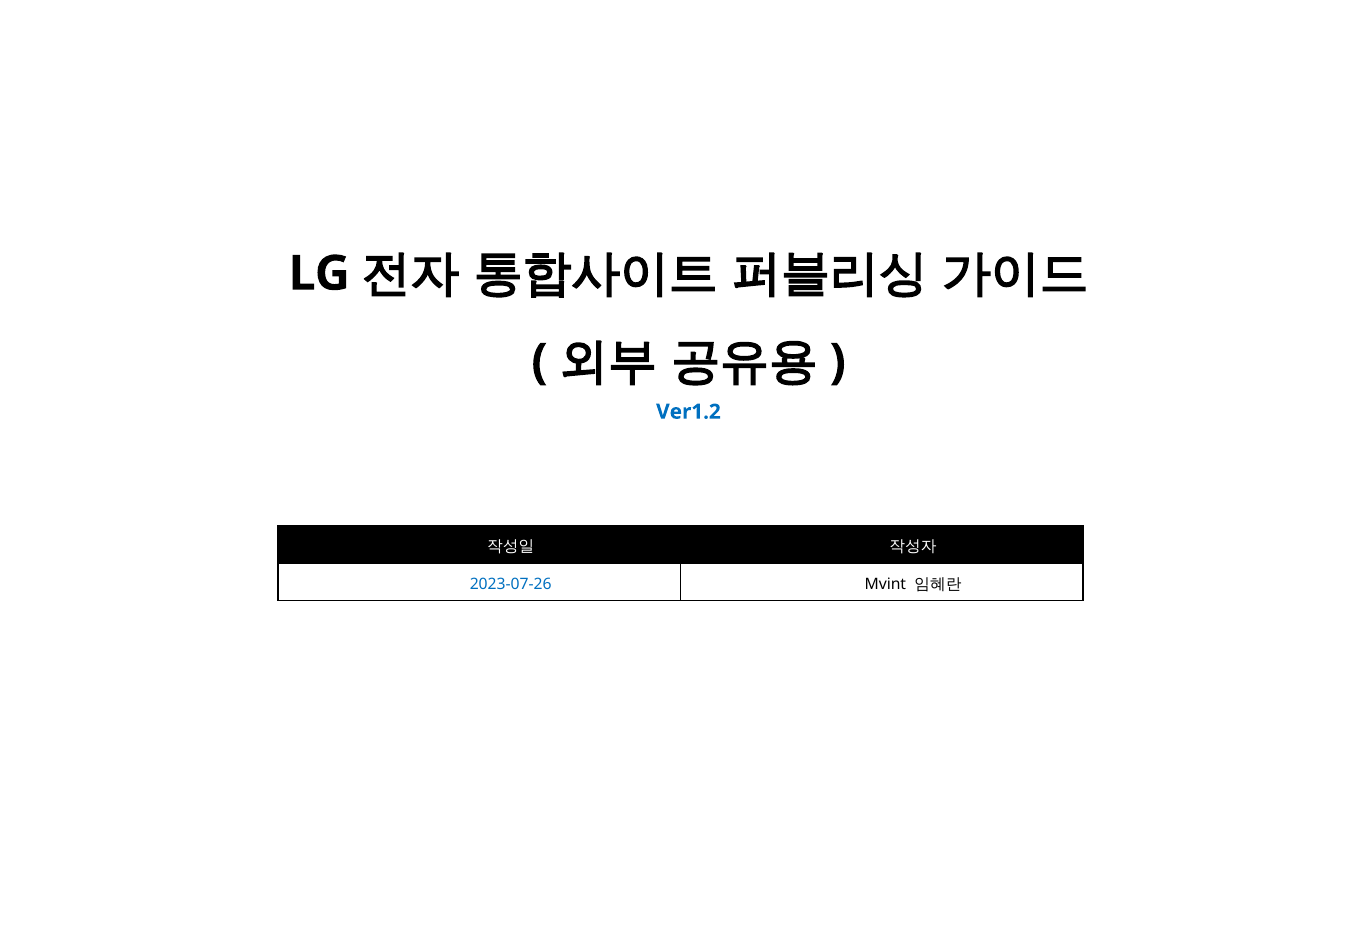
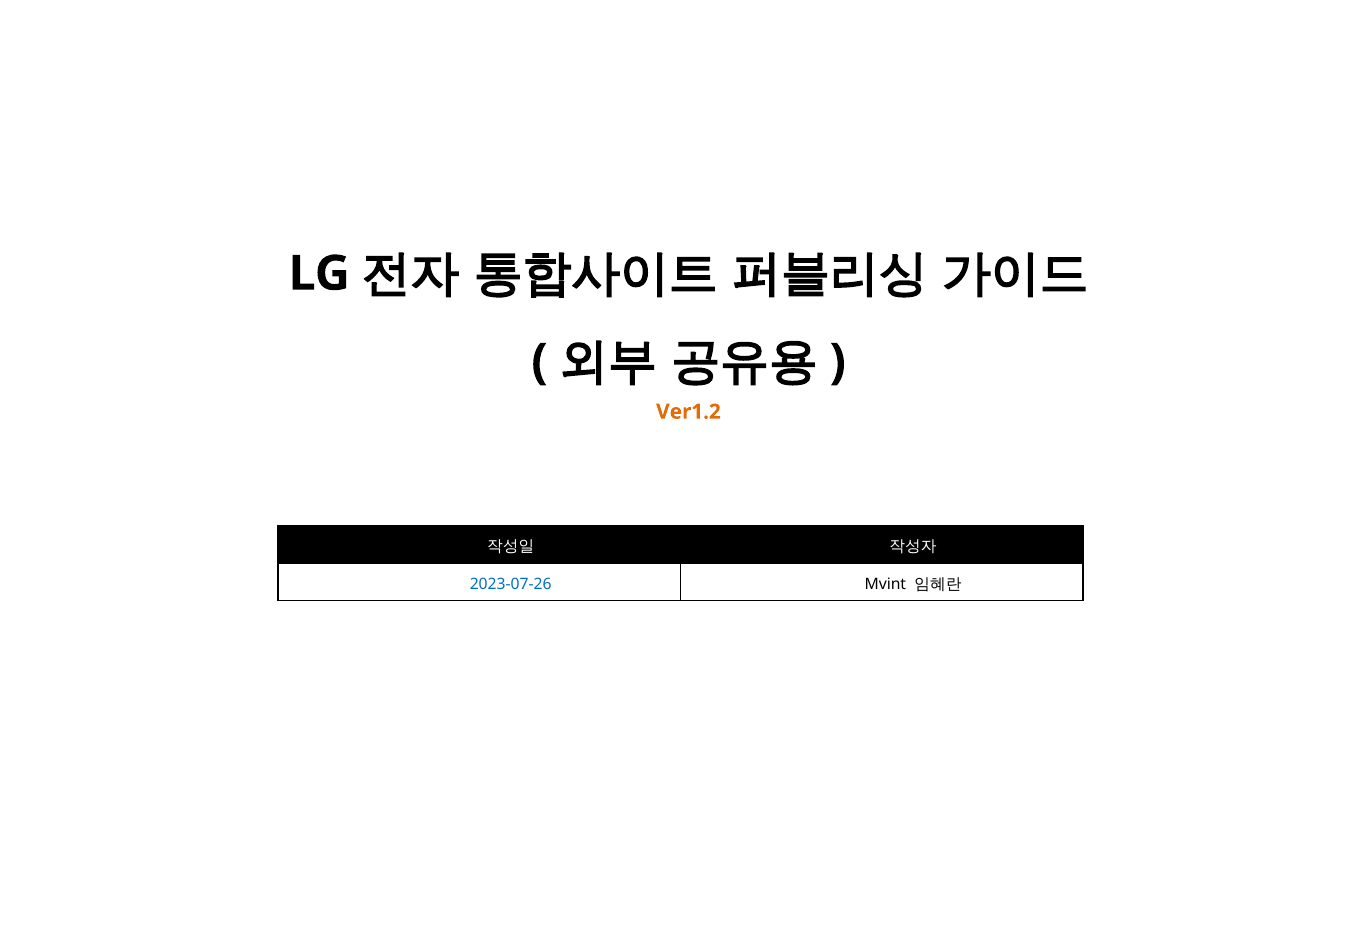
Ver1.2 colour: blue -> orange (688, 412)
